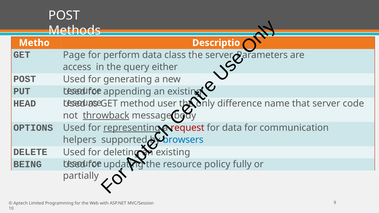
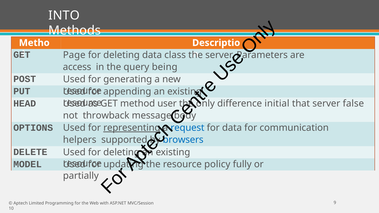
POST: POST -> INTO (64, 15)
perform: perform -> deleting (122, 55)
either: either -> being (165, 67)
name: name -> initial (277, 104)
code: code -> false (353, 104)
throwback underline: present -> none (106, 116)
request colour: red -> blue (187, 128)
BEING: BEING -> MODEL (28, 164)
